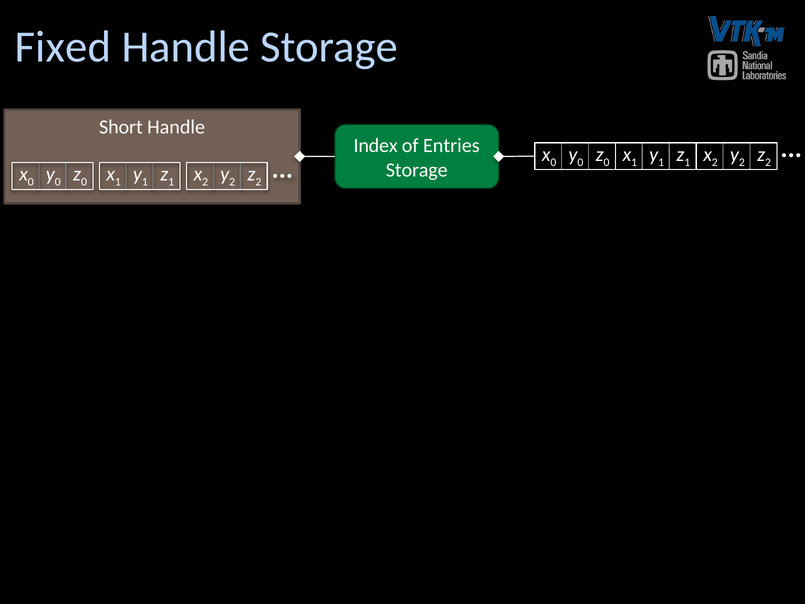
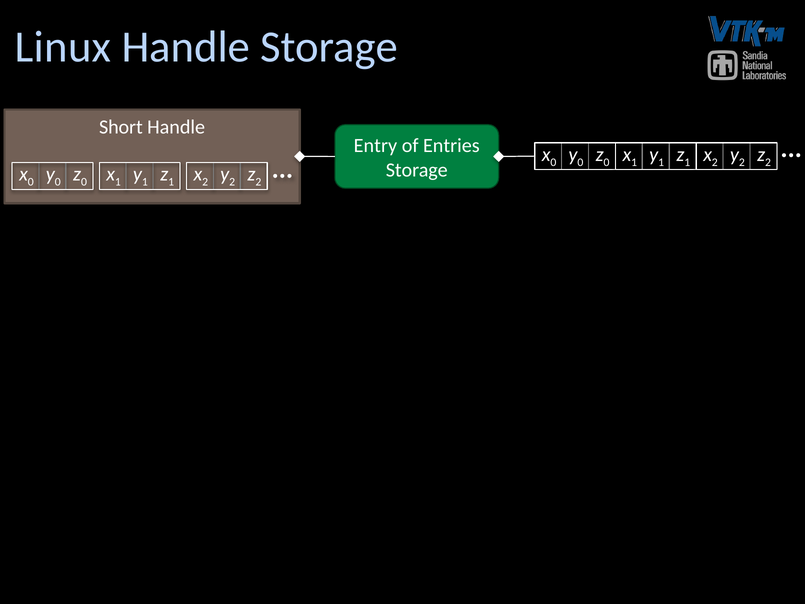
Fixed: Fixed -> Linux (63, 47)
Index: Index -> Entry (375, 146)
